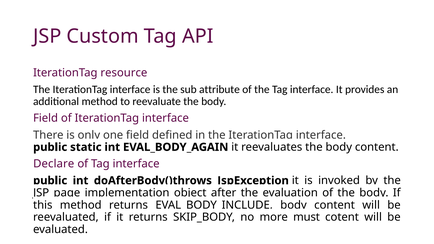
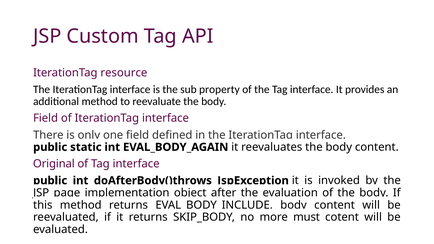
attribute: attribute -> property (219, 89)
Declare: Declare -> Original (54, 164)
